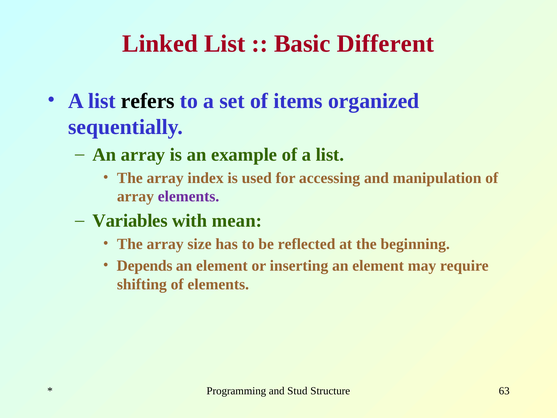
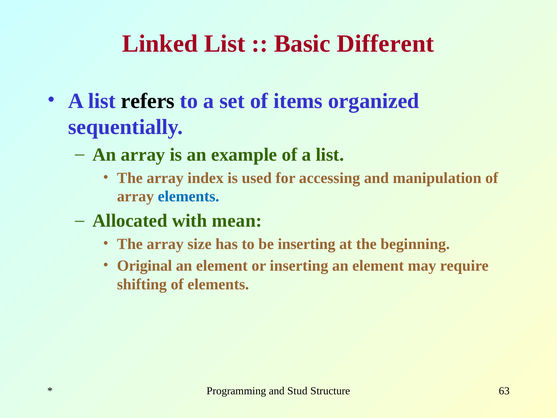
elements colour: purple -> blue (189, 196)
Variables: Variables -> Allocated (130, 221)
be reflected: reflected -> inserting (307, 244)
Depends: Depends -> Original (145, 266)
